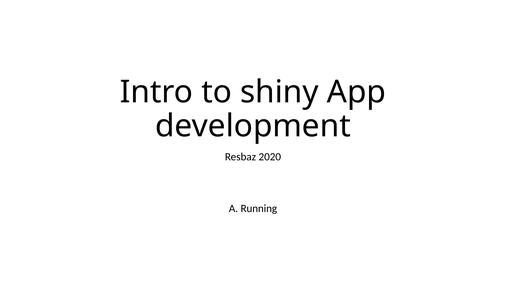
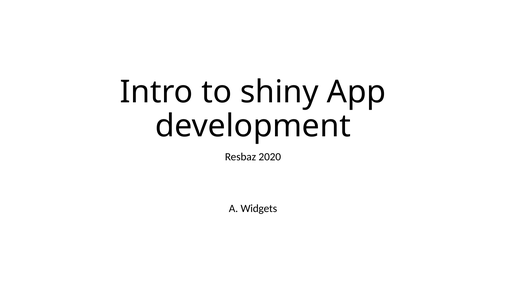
Running: Running -> Widgets (259, 209)
